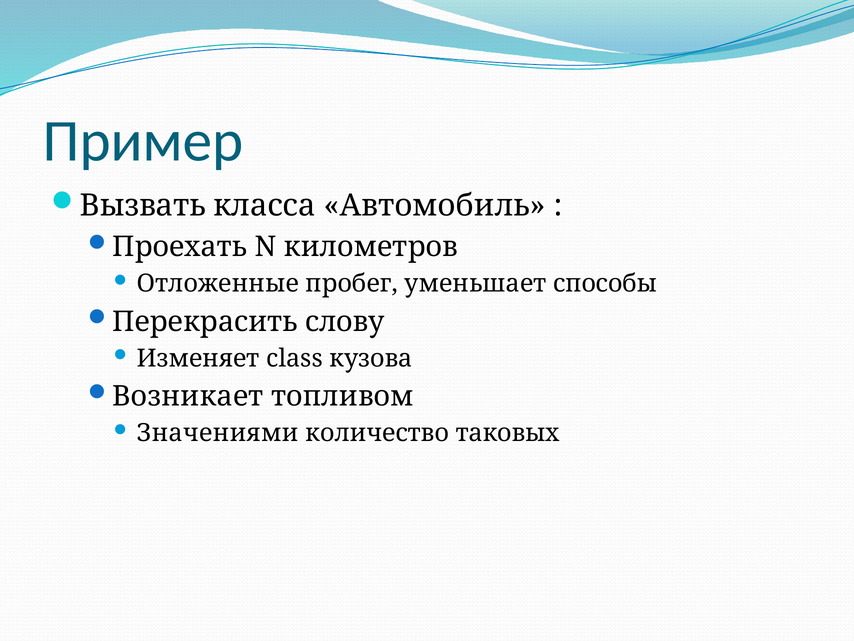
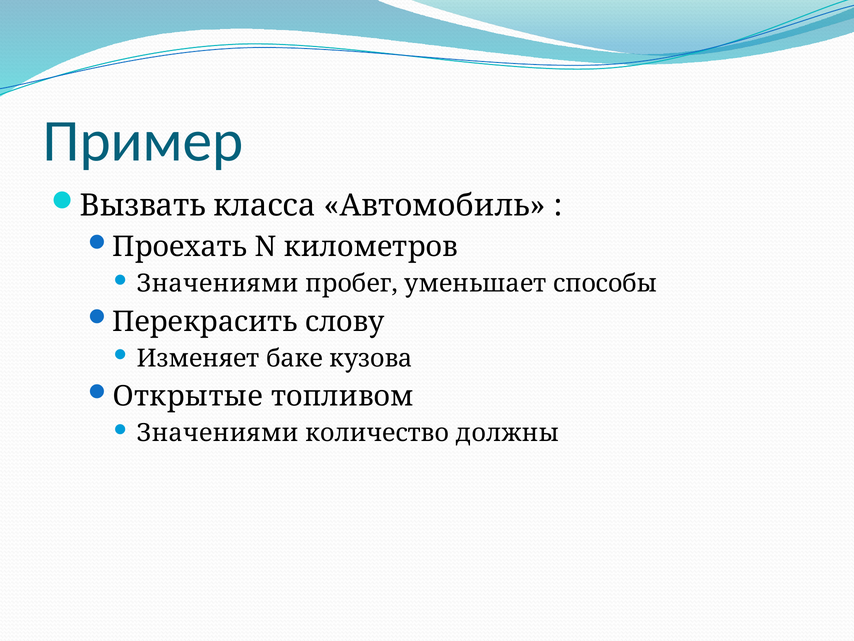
Отложенные: Отложенные -> Значениями (218, 283)
class: class -> баке (295, 358)
Возникает: Возникает -> Открытые (188, 396)
таковых: таковых -> должны (508, 433)
